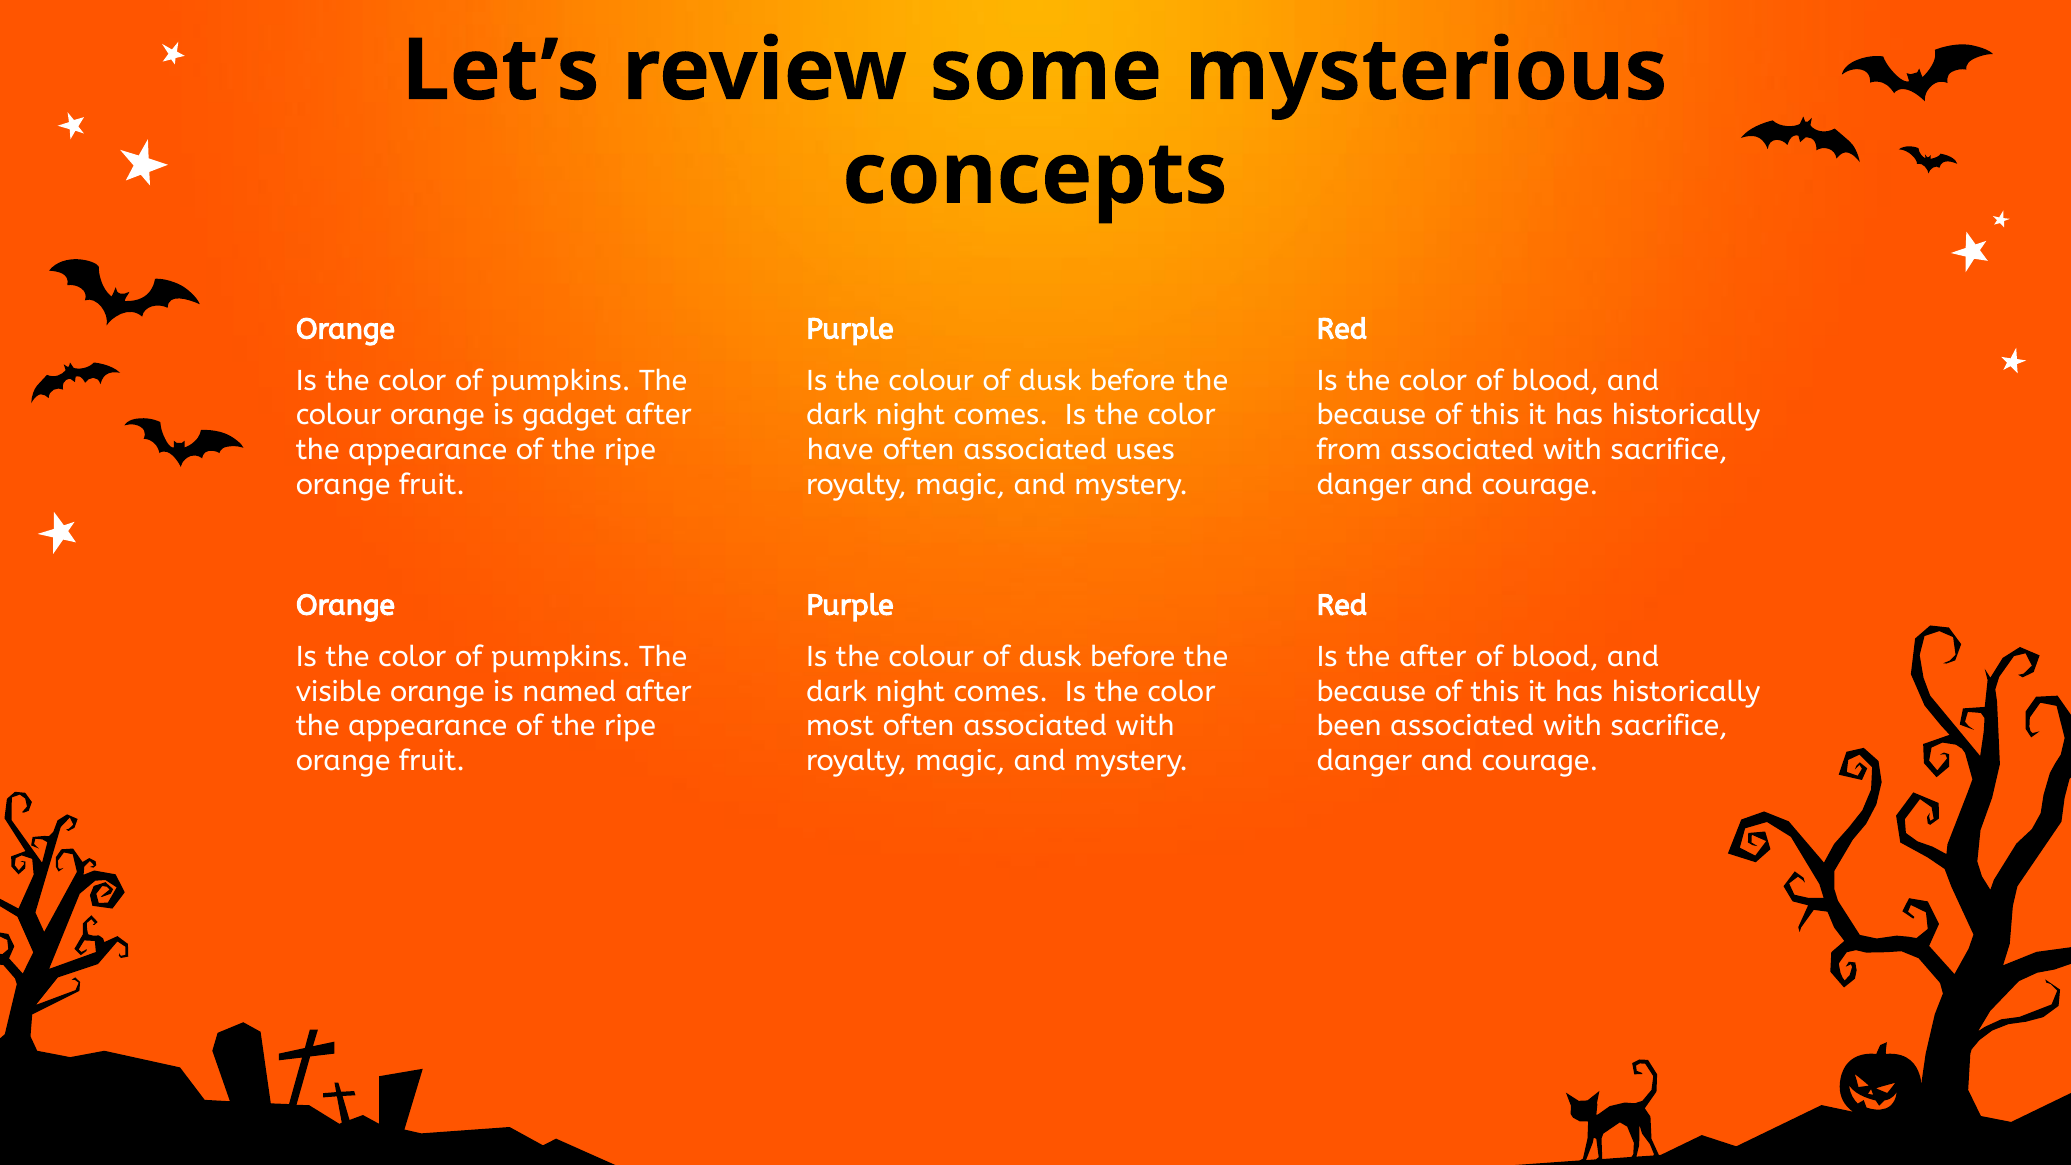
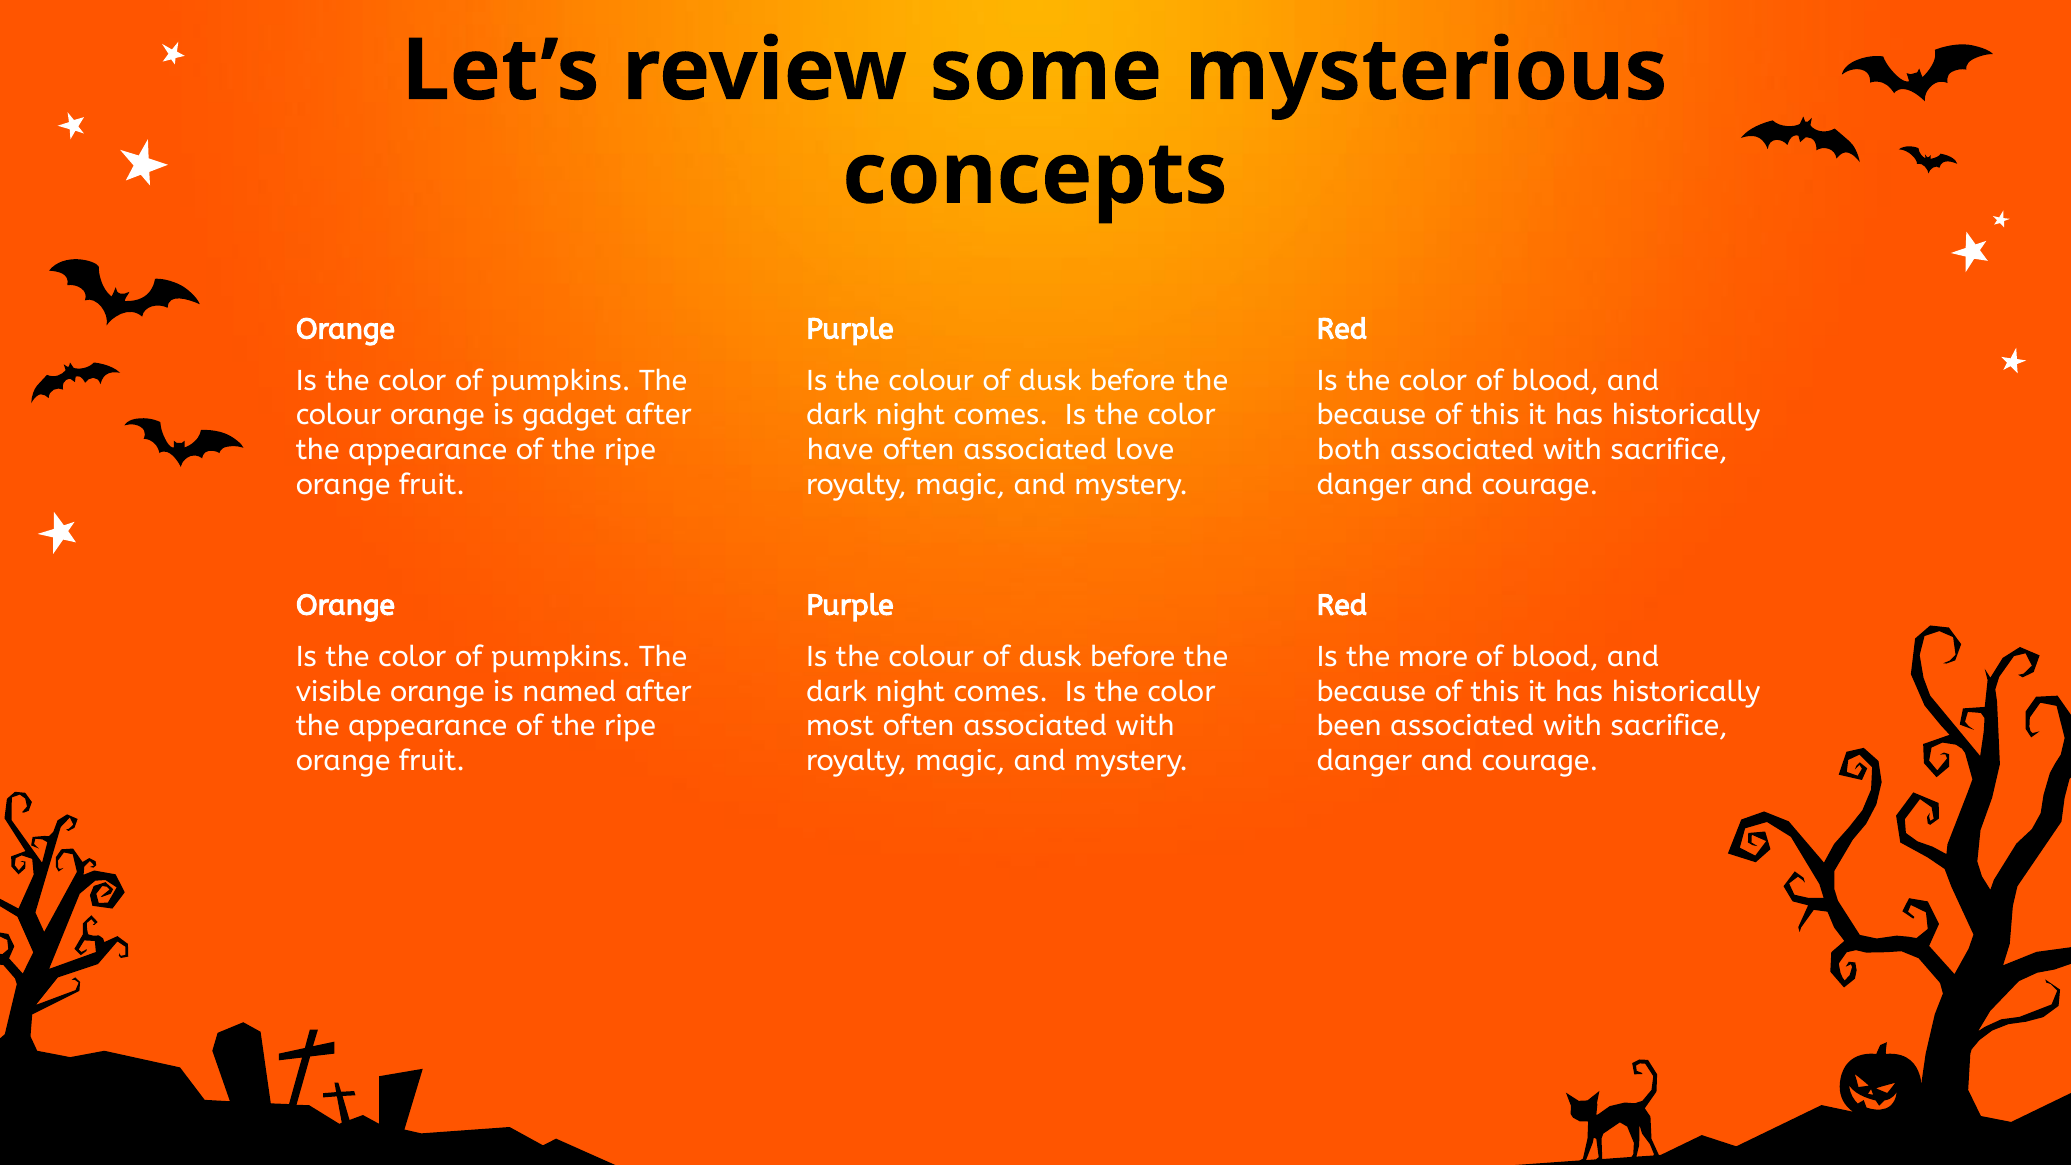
uses: uses -> love (1145, 450)
from: from -> both (1349, 450)
the after: after -> more (1433, 657)
